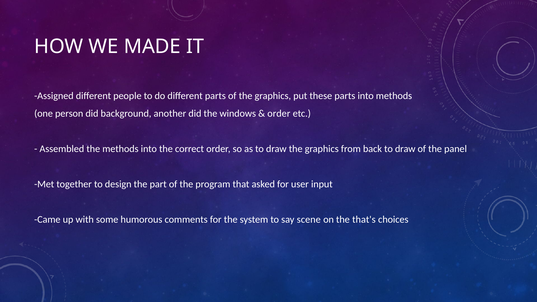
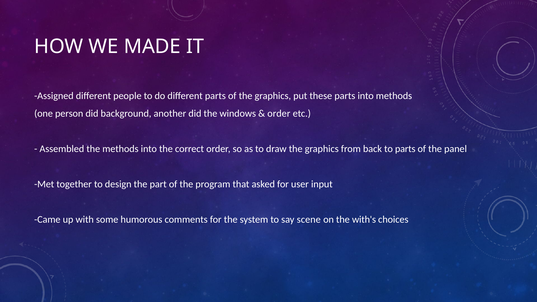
back to draw: draw -> parts (405, 149)
that's: that's -> with's (364, 220)
